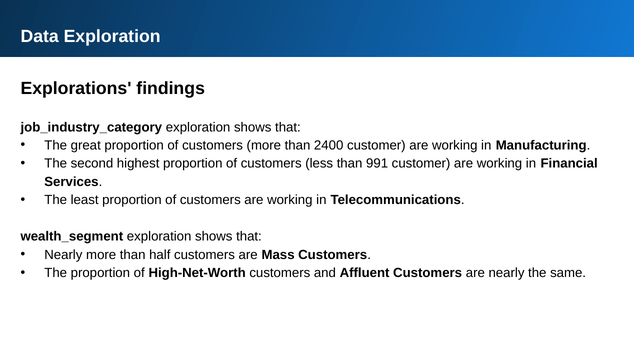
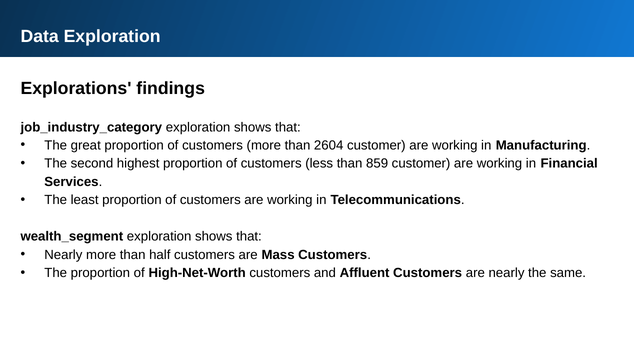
2400: 2400 -> 2604 (329, 145)
991: 991 -> 859 (377, 163)
